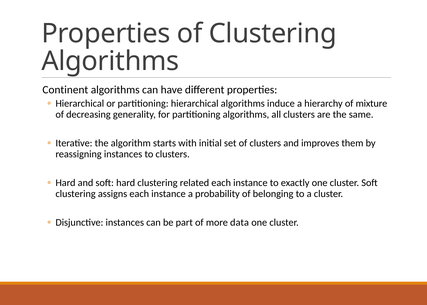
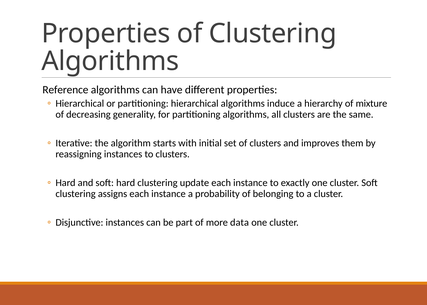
Continent: Continent -> Reference (65, 90)
related: related -> update (194, 183)
